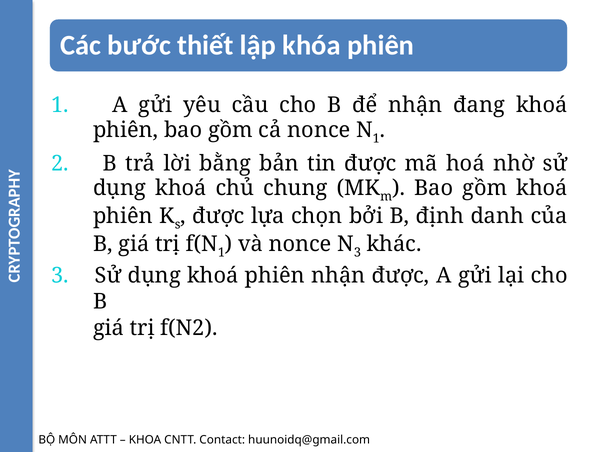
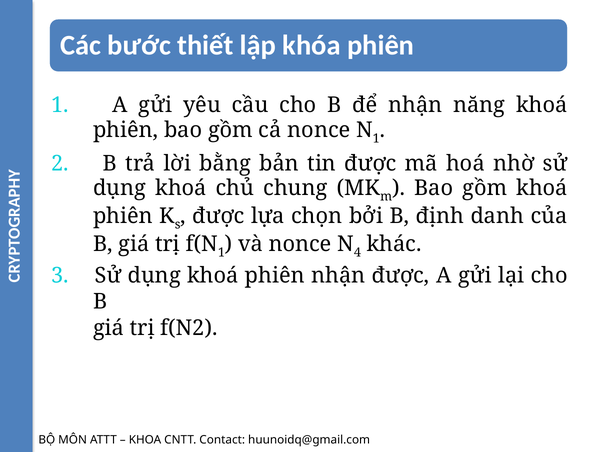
đang: đang -> năng (479, 105)
3: 3 -> 4 (358, 253)
